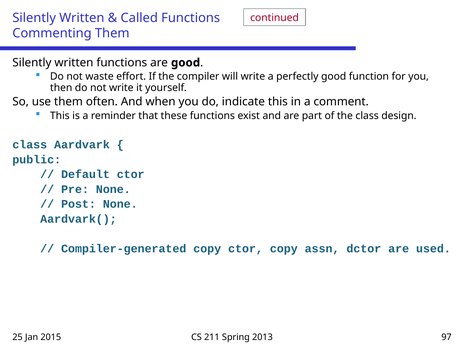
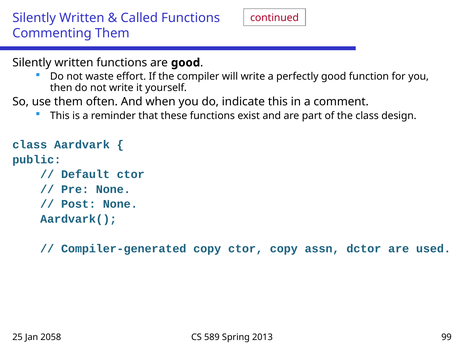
2015: 2015 -> 2058 (51, 337)
211: 211 -> 589 (212, 337)
97: 97 -> 99 (446, 337)
